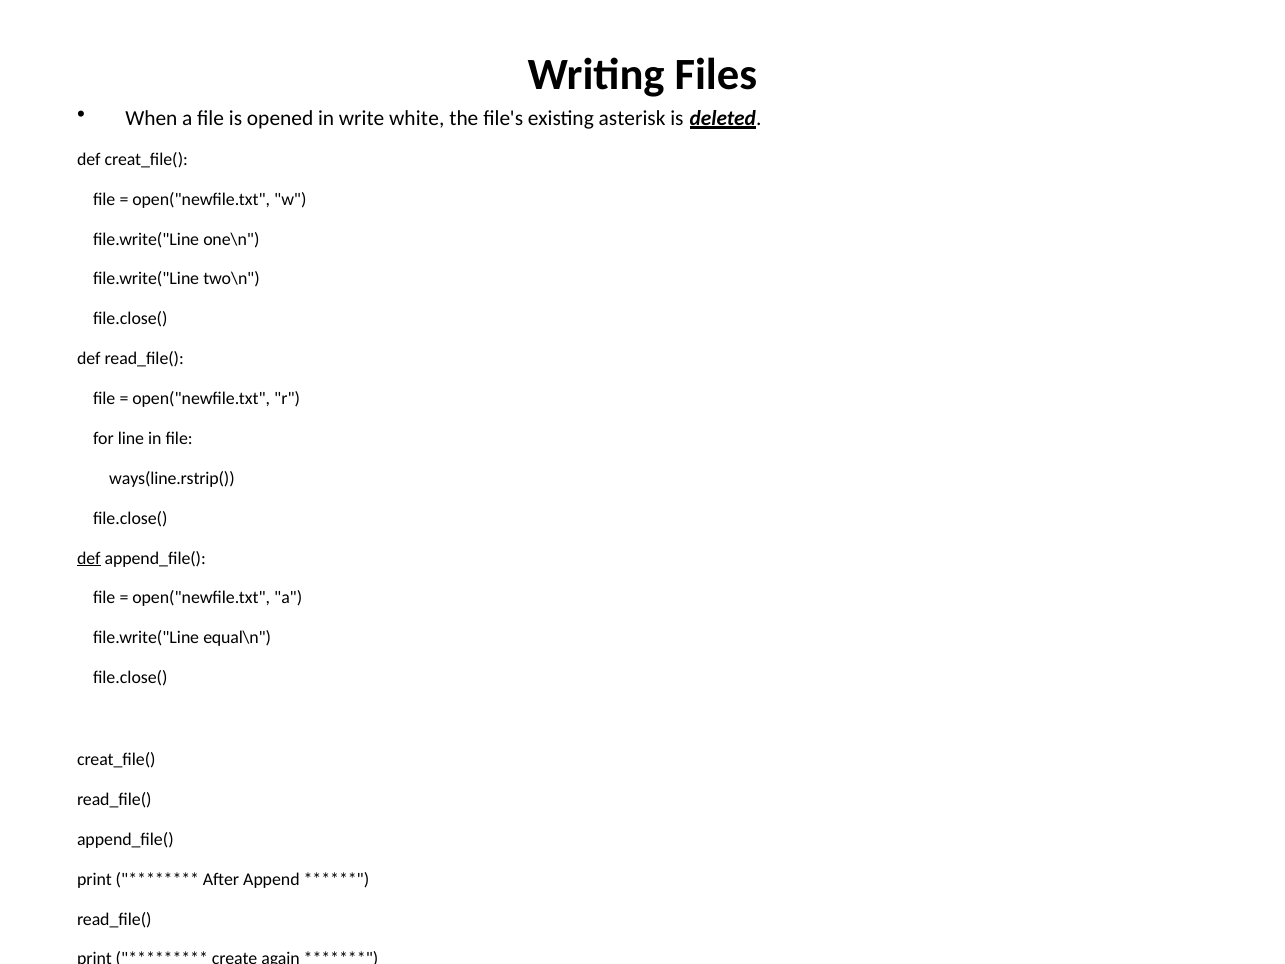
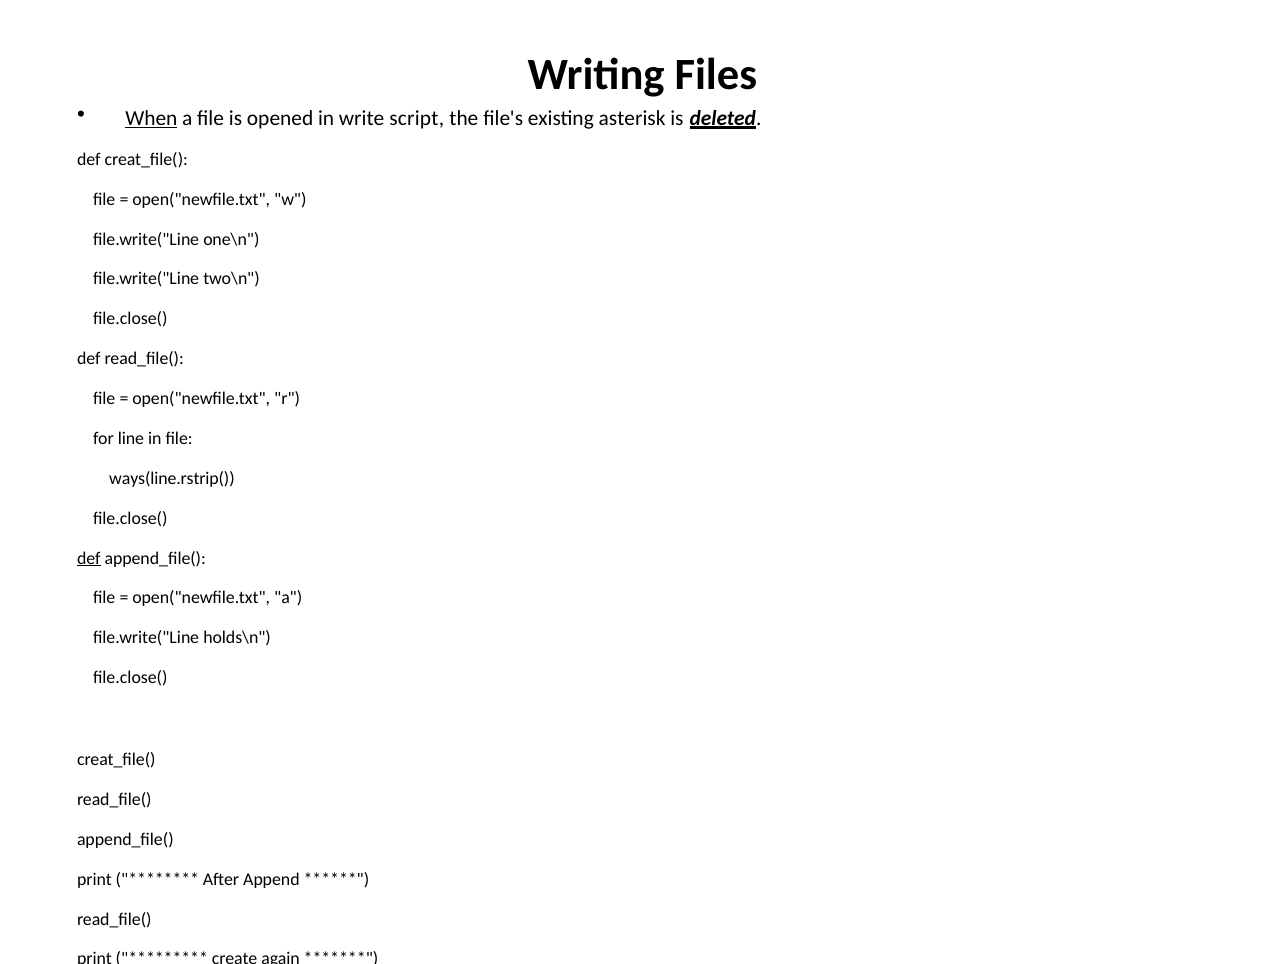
When underline: none -> present (151, 118)
white: white -> script (417, 118)
equal\n: equal\n -> holds\n (237, 638)
